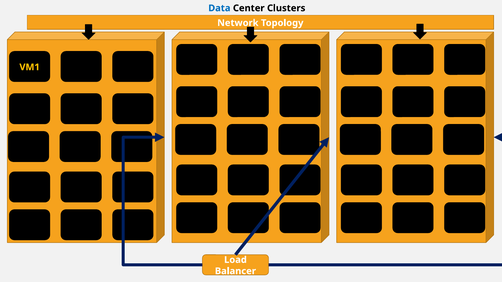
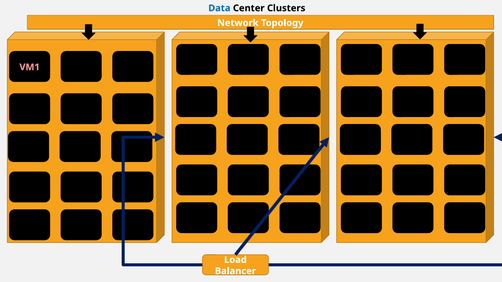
VM1 colour: yellow -> pink (30, 67)
